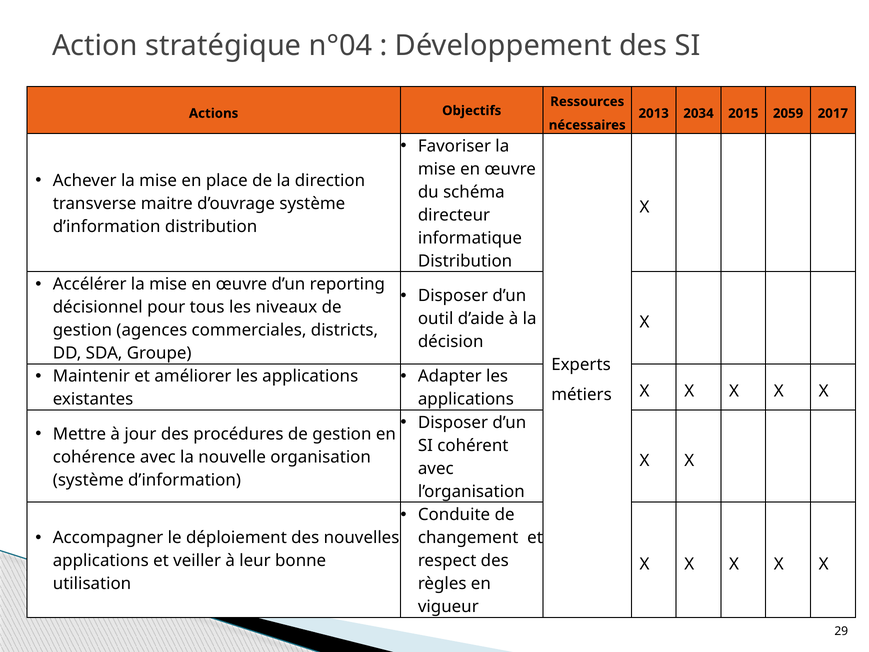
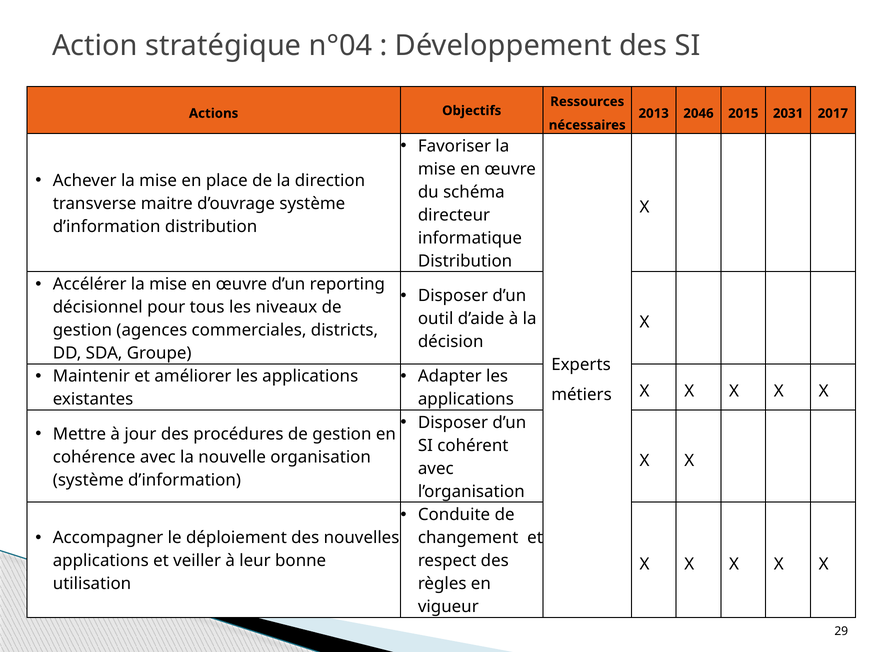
2034: 2034 -> 2046 (698, 113)
2059: 2059 -> 2031 (788, 113)
